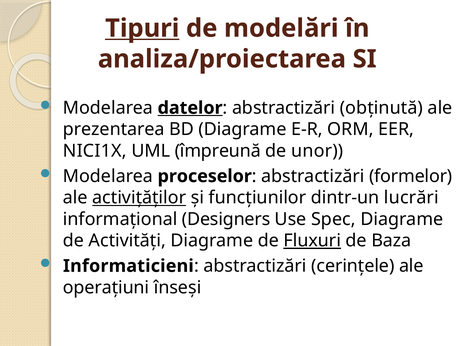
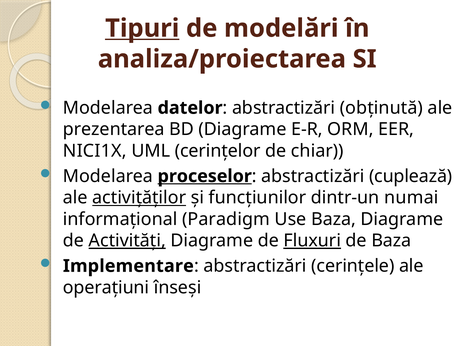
datelor underline: present -> none (190, 108)
împreună: împreună -> cerinţelor (218, 151)
unor: unor -> chiar (317, 151)
proceselor underline: none -> present (205, 176)
formelor: formelor -> cuplează (411, 176)
lucrări: lucrări -> numai (411, 198)
Designers: Designers -> Paradigm (226, 219)
Use Spec: Spec -> Baza (333, 219)
Activităţi underline: none -> present (127, 240)
Informaticieni: Informaticieni -> Implementare (128, 266)
